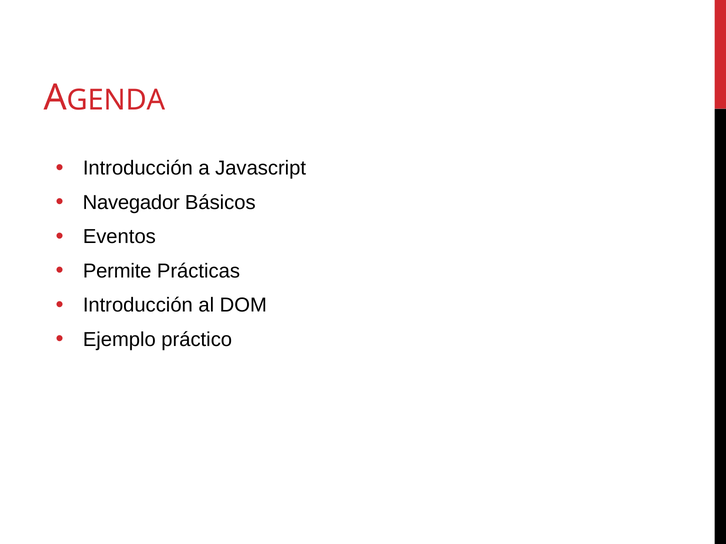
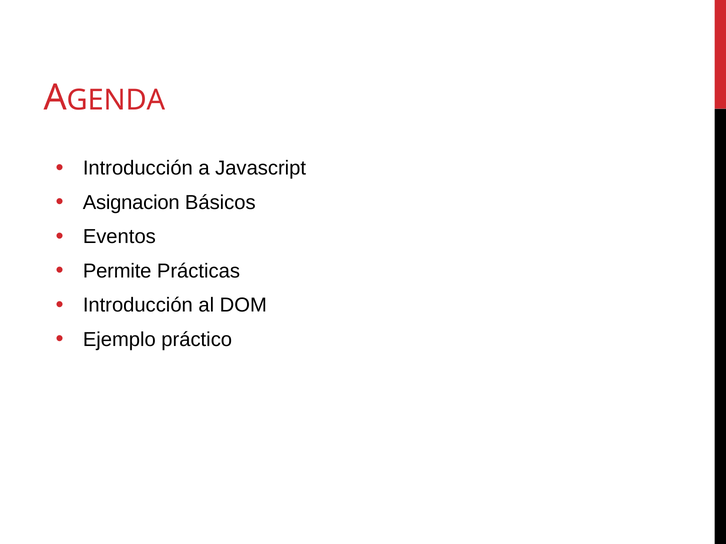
Navegador: Navegador -> Asignacion (131, 203)
